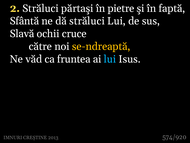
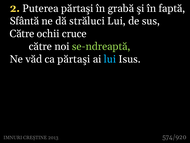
2 Străluci: Străluci -> Puterea (40, 8)
pietre: pietre -> grabă (121, 8)
Slavă: Slavă -> Către (22, 34)
se-ndreaptă colour: yellow -> light green (101, 46)
ca fruntea: fruntea -> părtaşi (74, 59)
